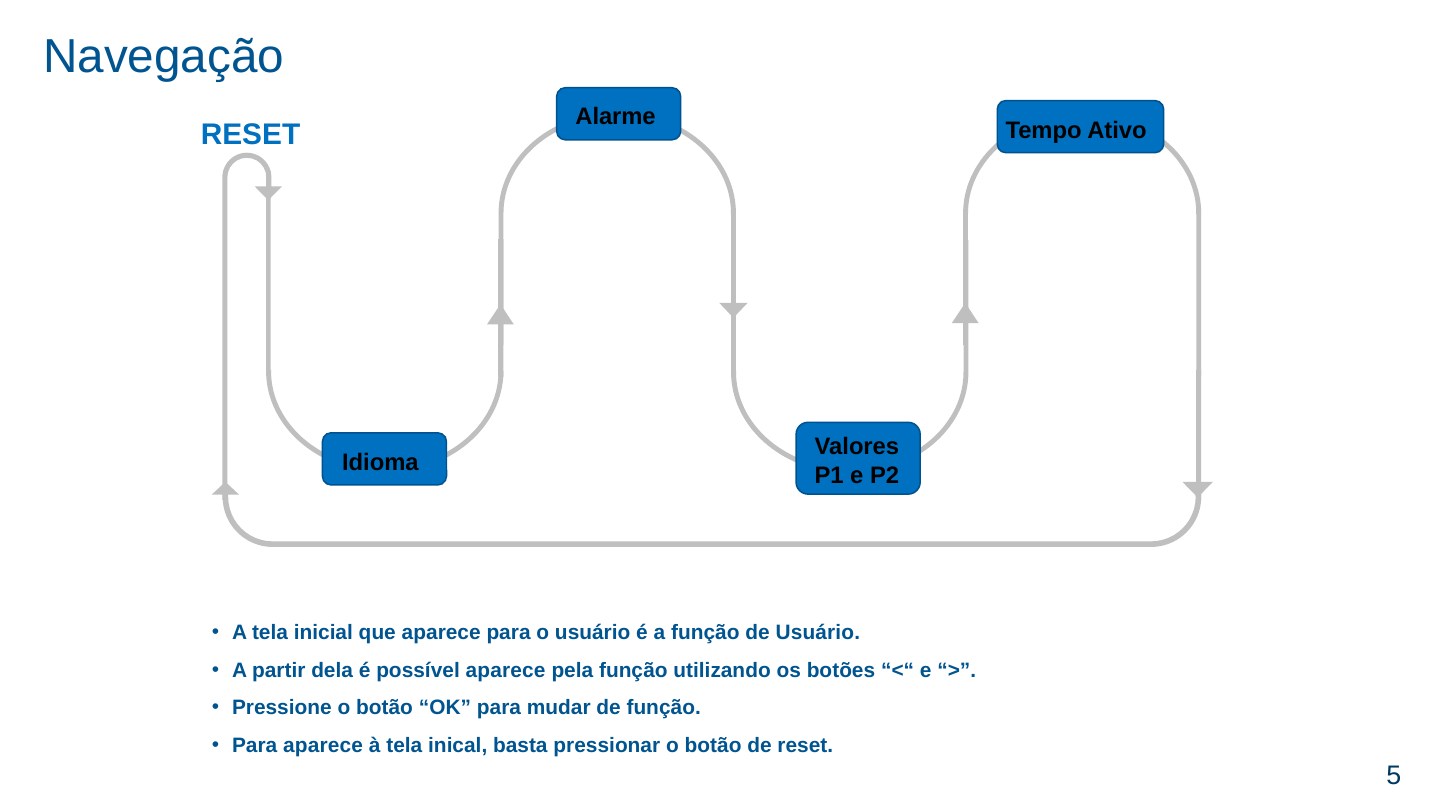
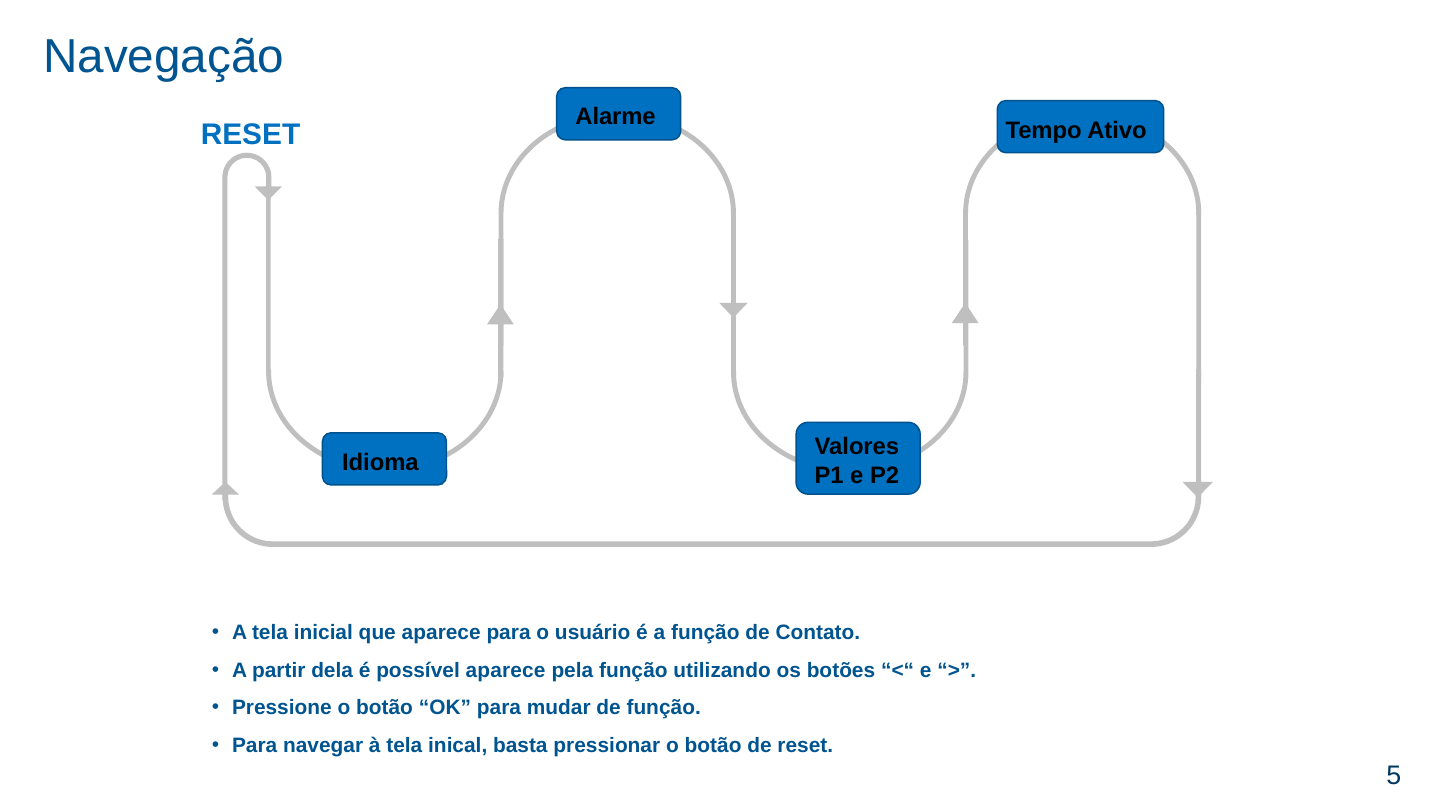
de Usuário: Usuário -> Contato (818, 633)
Para aparece: aparece -> navegar (323, 746)
